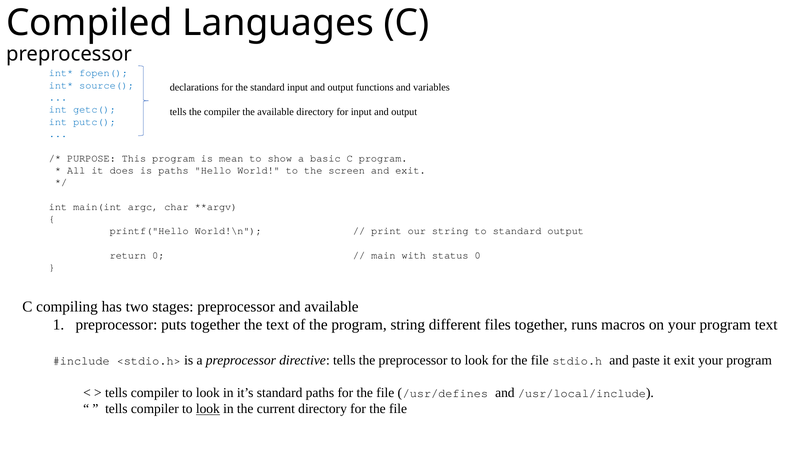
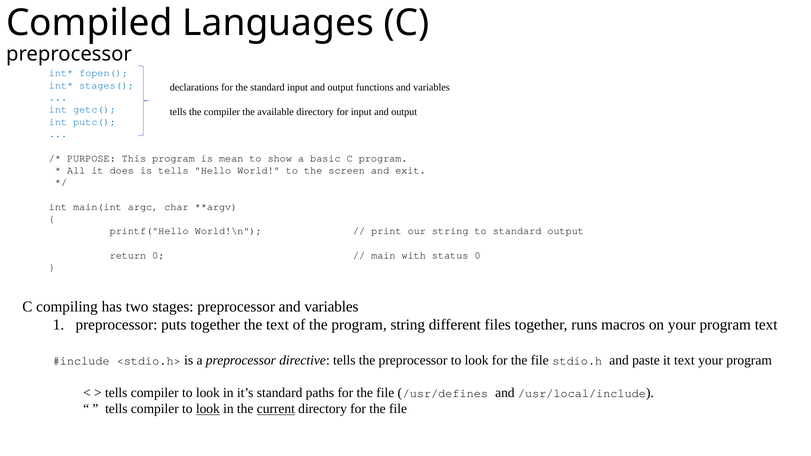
source(: source( -> stages( (107, 85)
is paths: paths -> tells (173, 170)
preprocessor and available: available -> variables (331, 307)
it exit: exit -> text (684, 360)
current underline: none -> present (276, 409)
